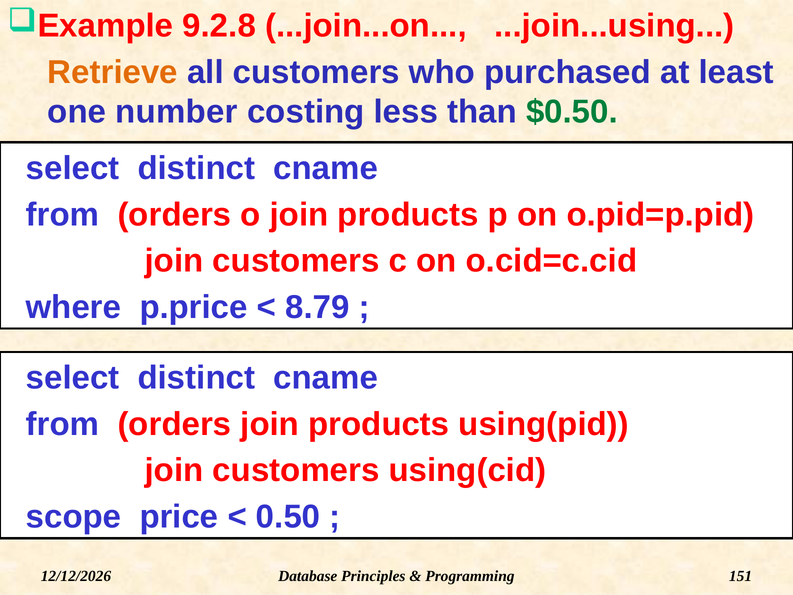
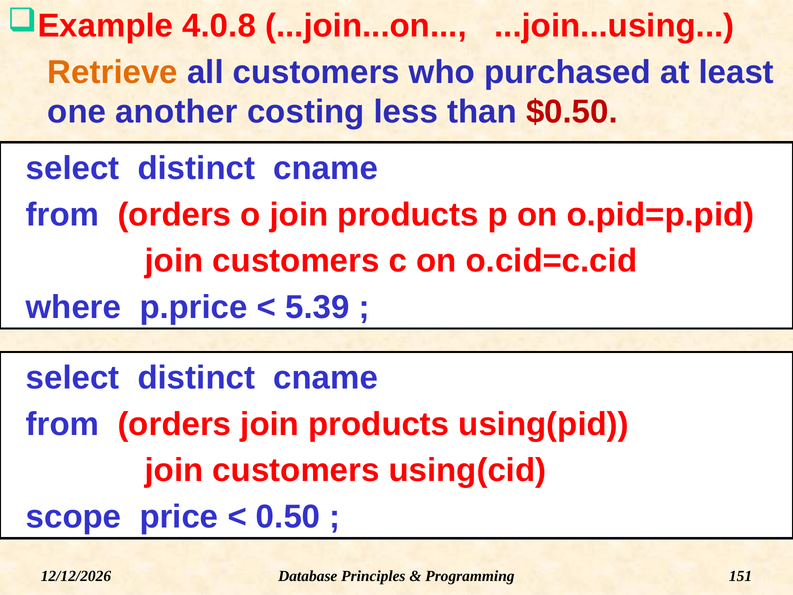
9.2.8: 9.2.8 -> 4.0.8 (219, 26)
number: number -> another (176, 112)
$0.50 colour: green -> red (572, 112)
8.79: 8.79 -> 5.39 (317, 307)
